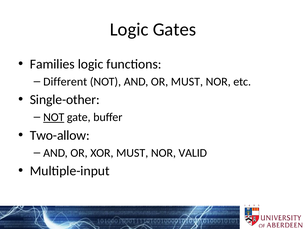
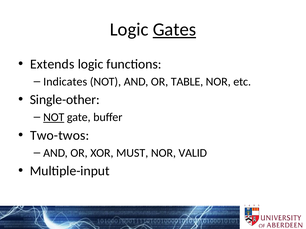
Gates underline: none -> present (174, 30)
Families: Families -> Extends (52, 64)
Different: Different -> Indicates (65, 82)
OR MUST: MUST -> TABLE (187, 82)
Two-allow: Two-allow -> Two-twos (60, 136)
